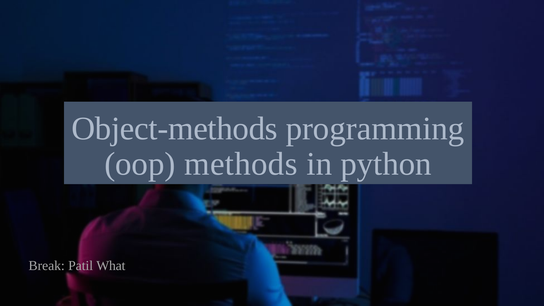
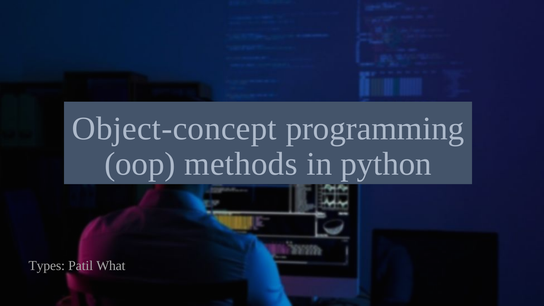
Object-methods: Object-methods -> Object-concept (174, 129)
Break: Break -> Types (47, 266)
